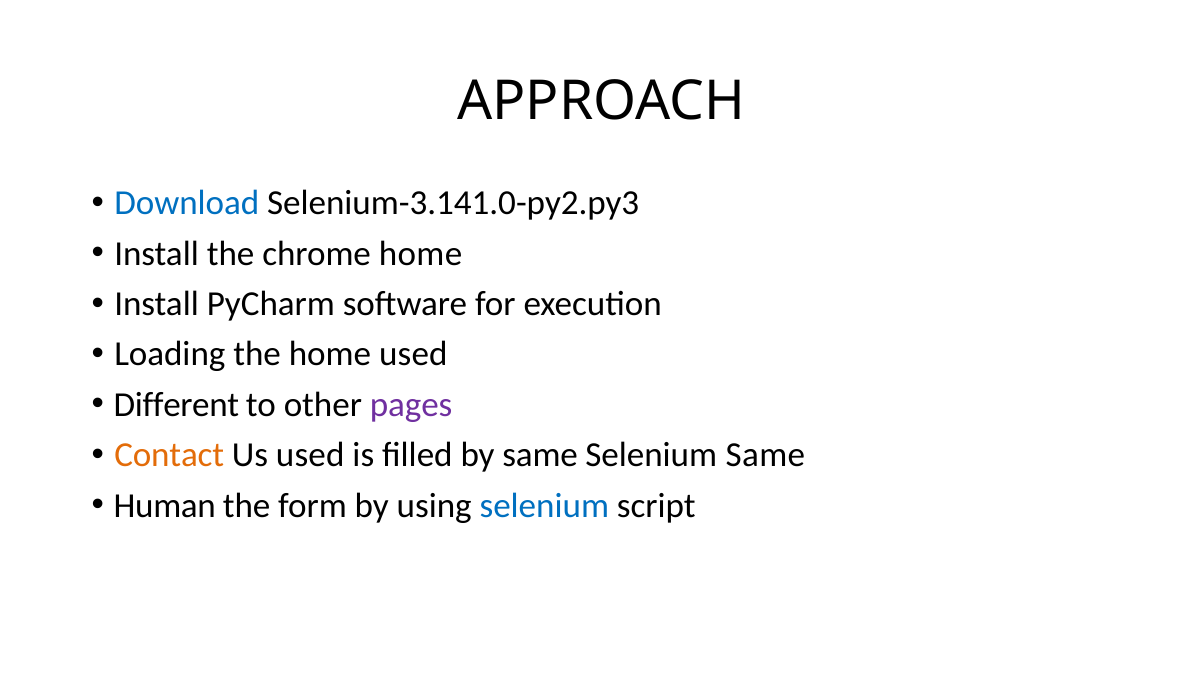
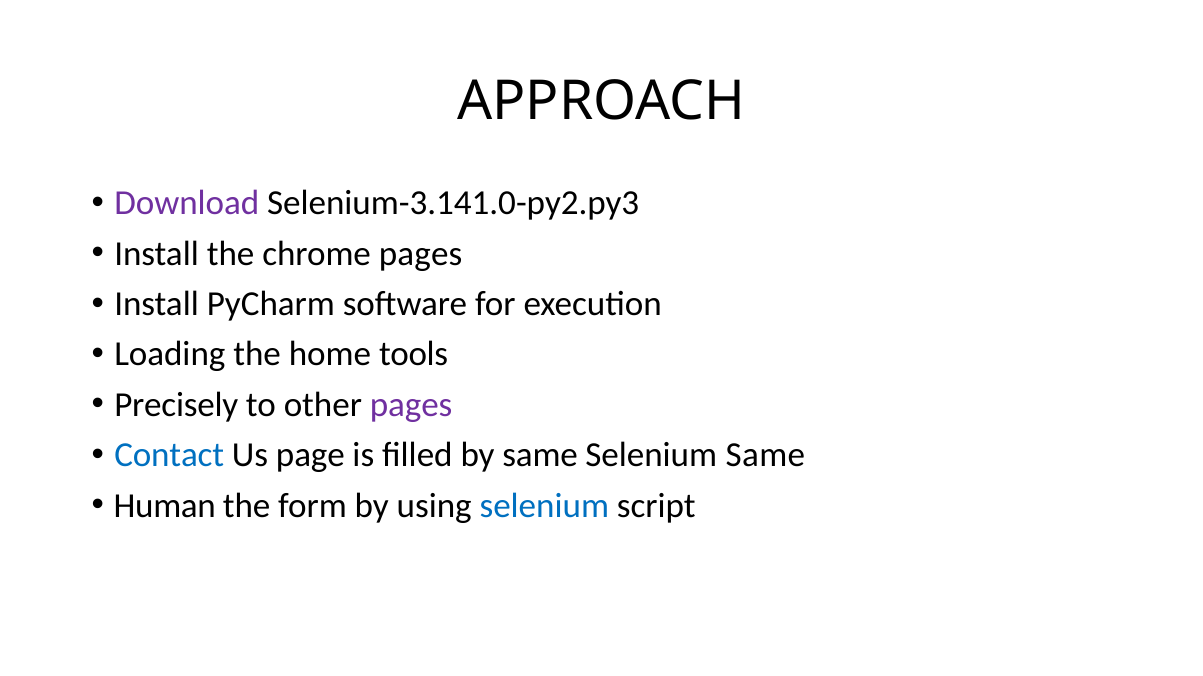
Download colour: blue -> purple (187, 203)
chrome home: home -> pages (421, 254)
home used: used -> tools (414, 355)
Different: Different -> Precisely (176, 405)
Contact colour: orange -> blue (169, 456)
Us used: used -> page (310, 456)
